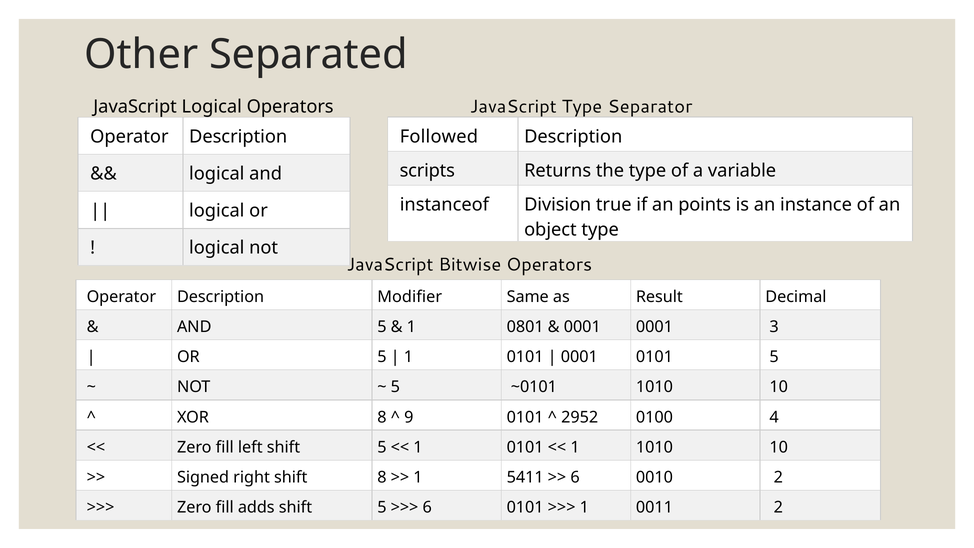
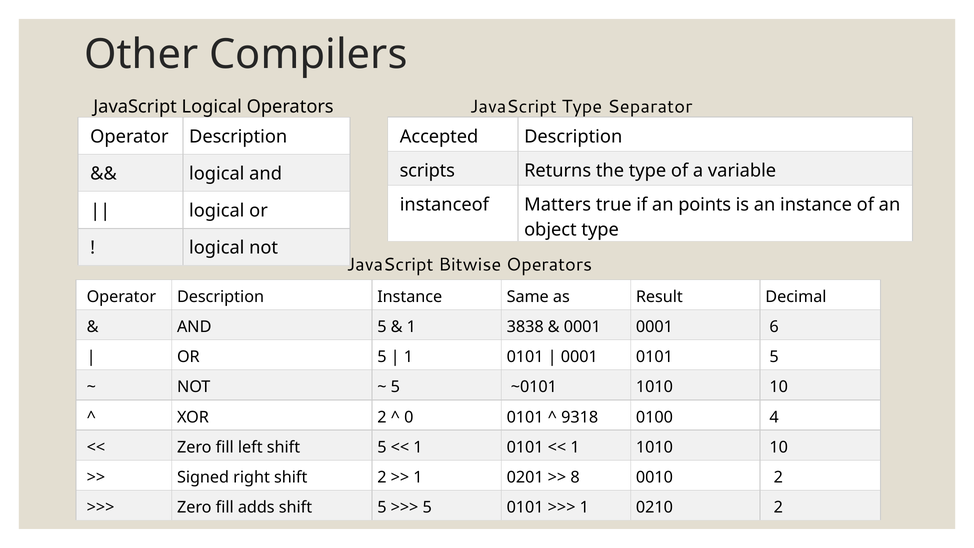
Separated: Separated -> Compilers (308, 55)
Followed: Followed -> Accepted (439, 137)
Division: Division -> Matters (558, 205)
Description Modifier: Modifier -> Instance (410, 297)
0801: 0801 -> 3838 (525, 327)
3: 3 -> 6 (774, 327)
XOR 8: 8 -> 2 (382, 417)
9: 9 -> 0 (409, 417)
2952: 2952 -> 9318 (580, 417)
shift 8: 8 -> 2 (382, 477)
5411: 5411 -> 0201 (525, 477)
6: 6 -> 8 (575, 477)
6: 6 -> 5 (427, 507)
0011: 0011 -> 0210 (655, 507)
